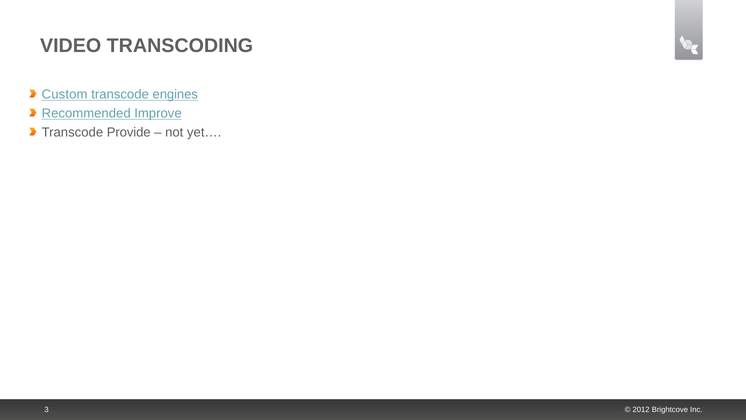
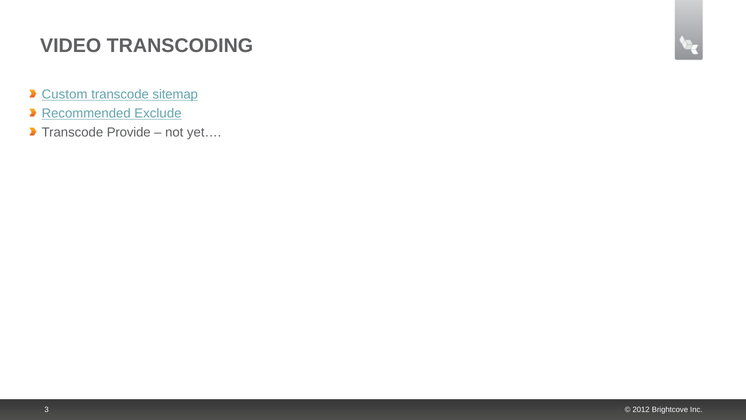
engines: engines -> sitemap (175, 94)
Improve: Improve -> Exclude (158, 113)
